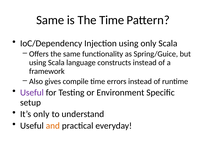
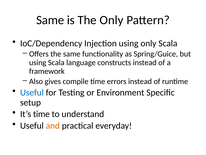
The Time: Time -> Only (112, 20)
Useful colour: purple -> blue (32, 92)
It’s only: only -> time (41, 114)
